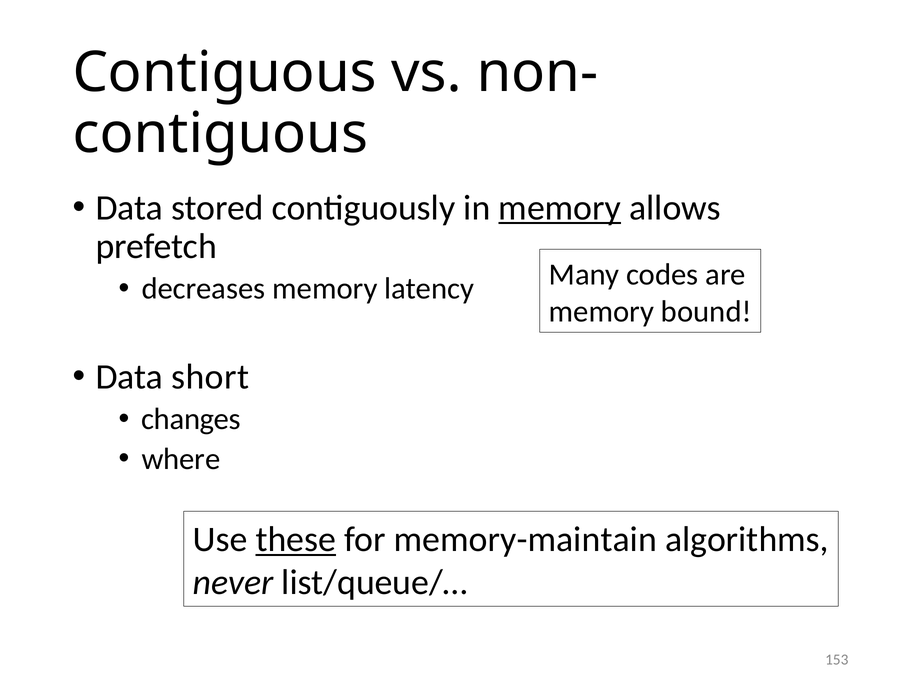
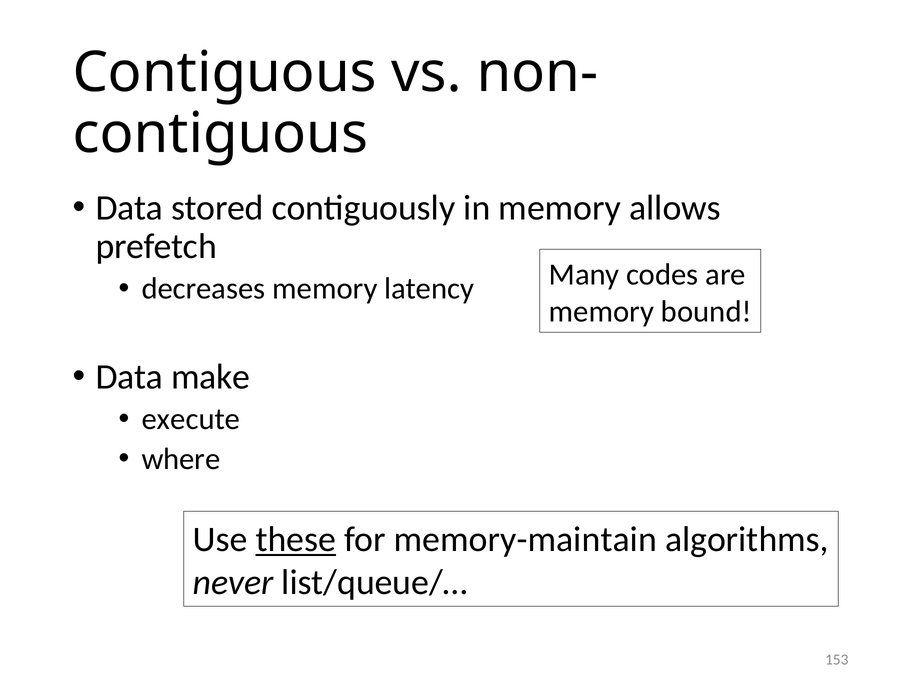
memory underline: present -> none (560, 208)
short: short -> make (211, 377)
changes: changes -> execute (191, 419)
